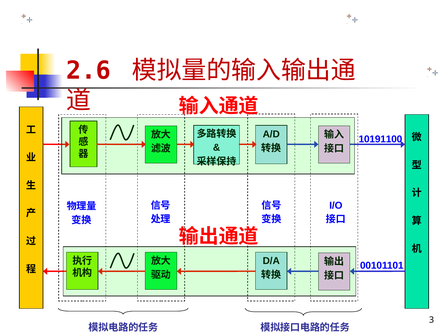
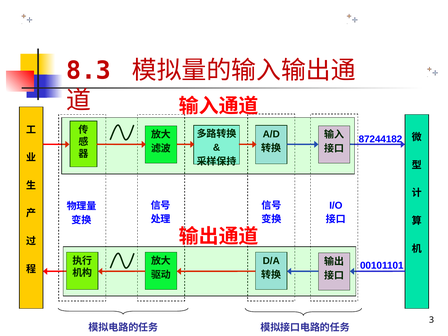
2.6: 2.6 -> 8.3 (89, 71)
10191100: 10191100 -> 87244182 (380, 139)
